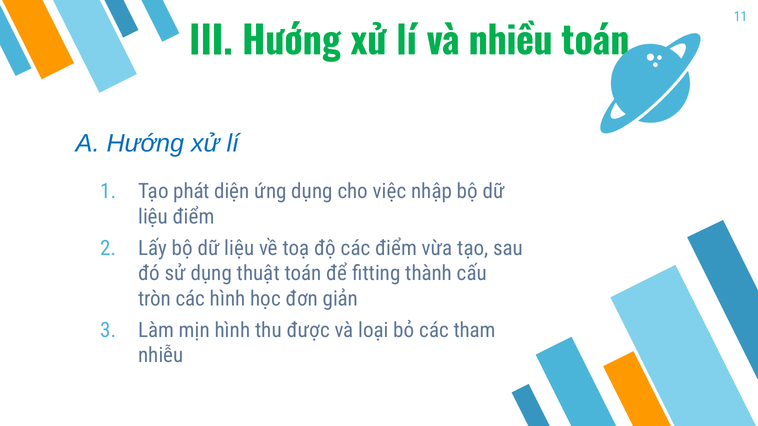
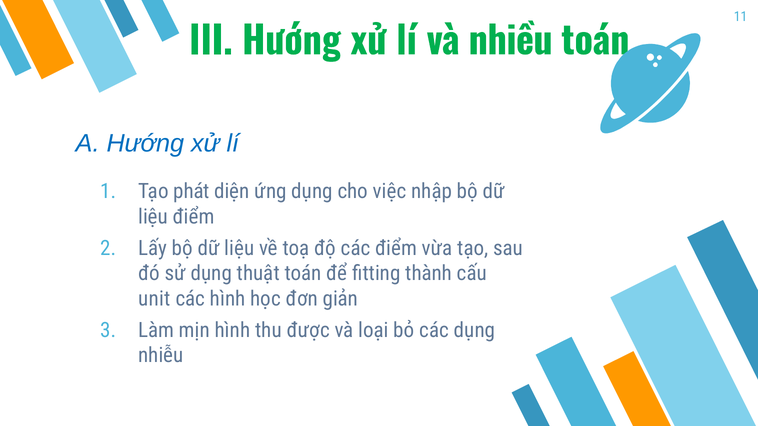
tròn: tròn -> unit (154, 299)
các tham: tham -> dụng (474, 331)
